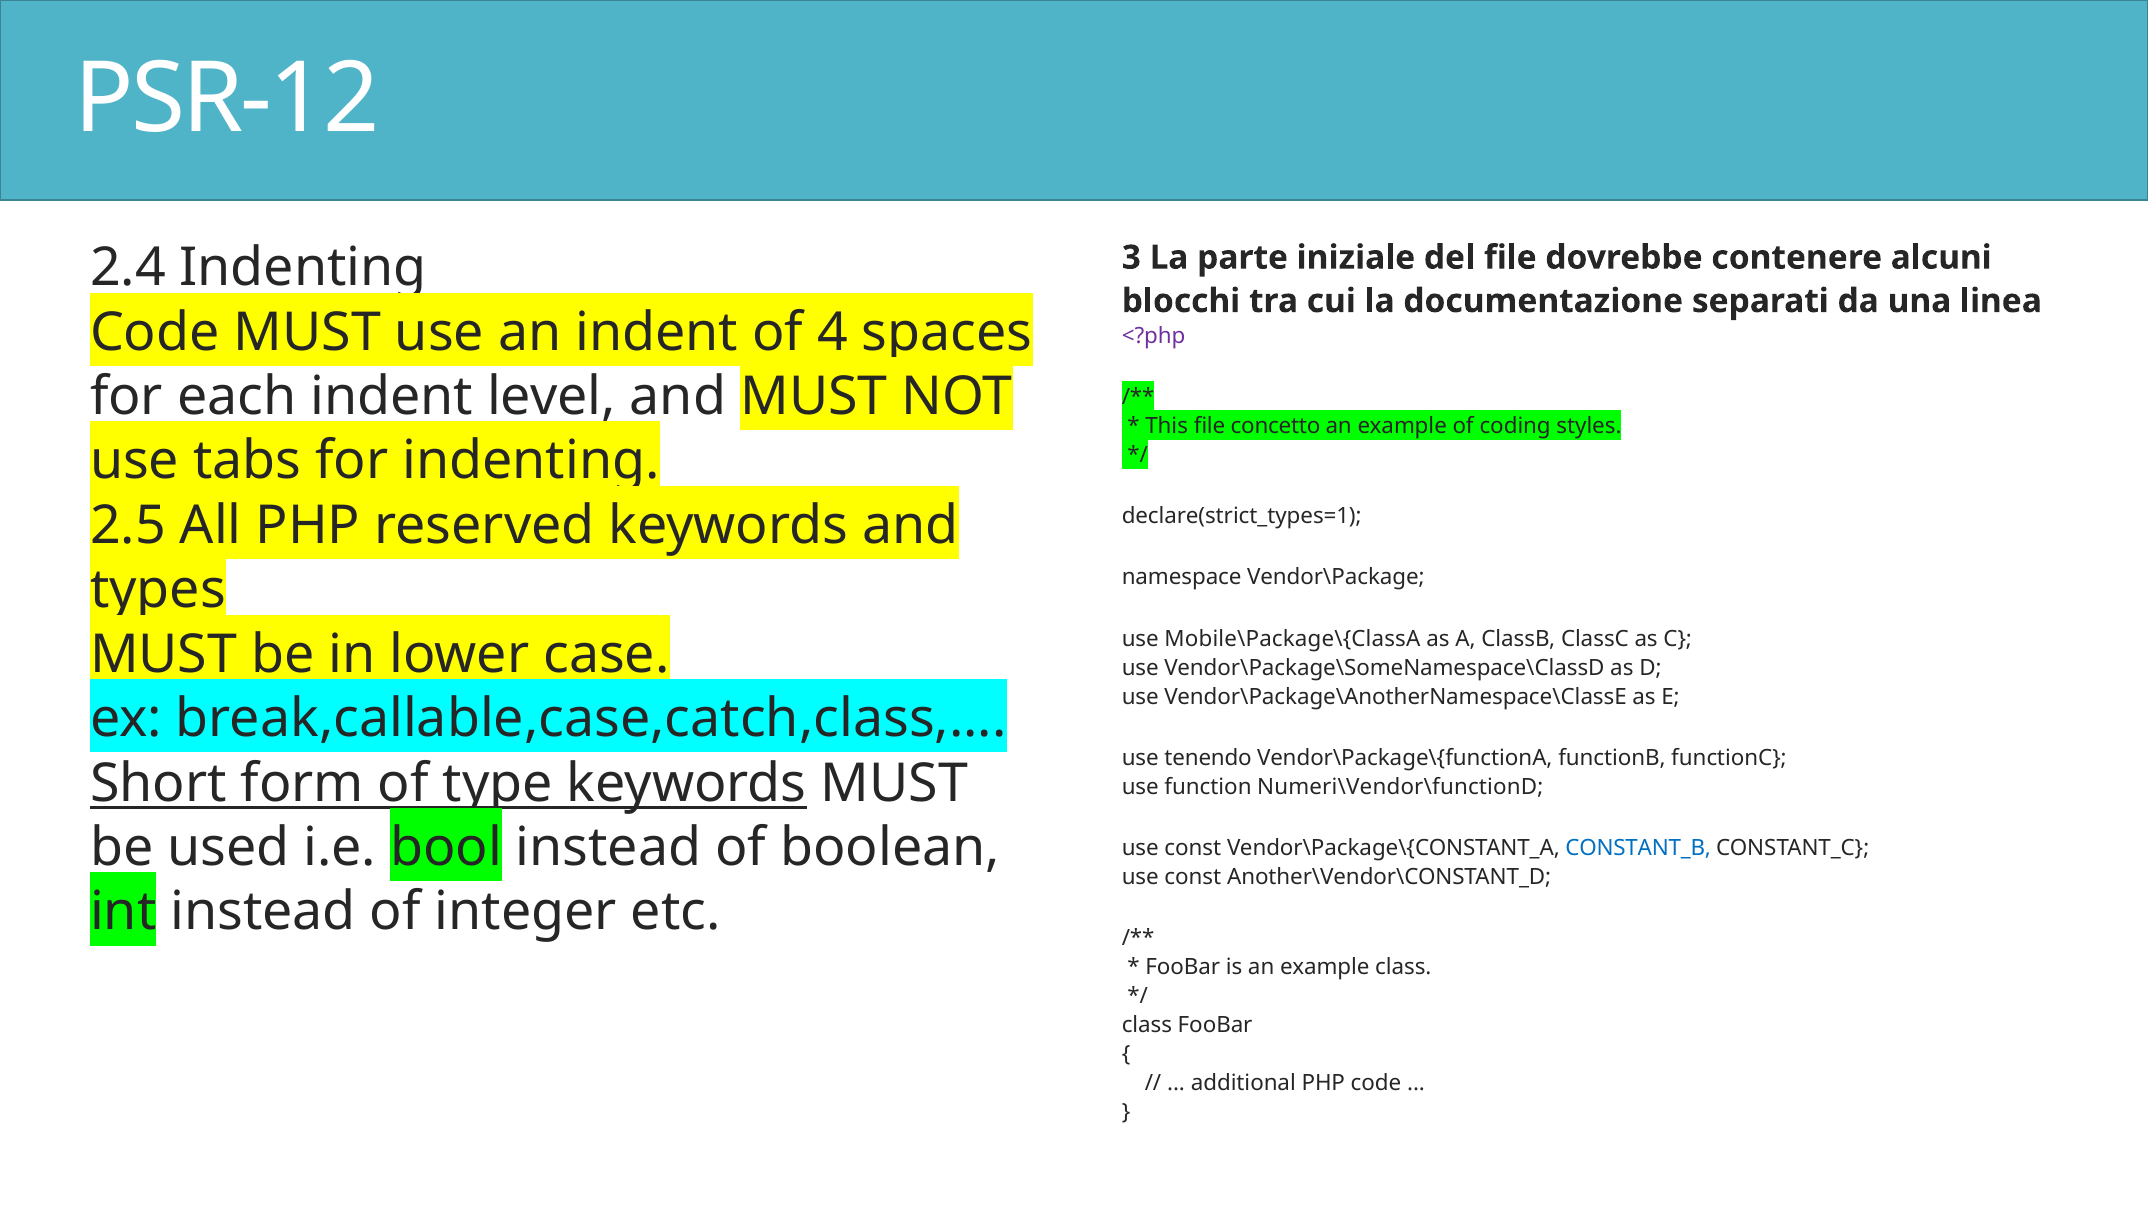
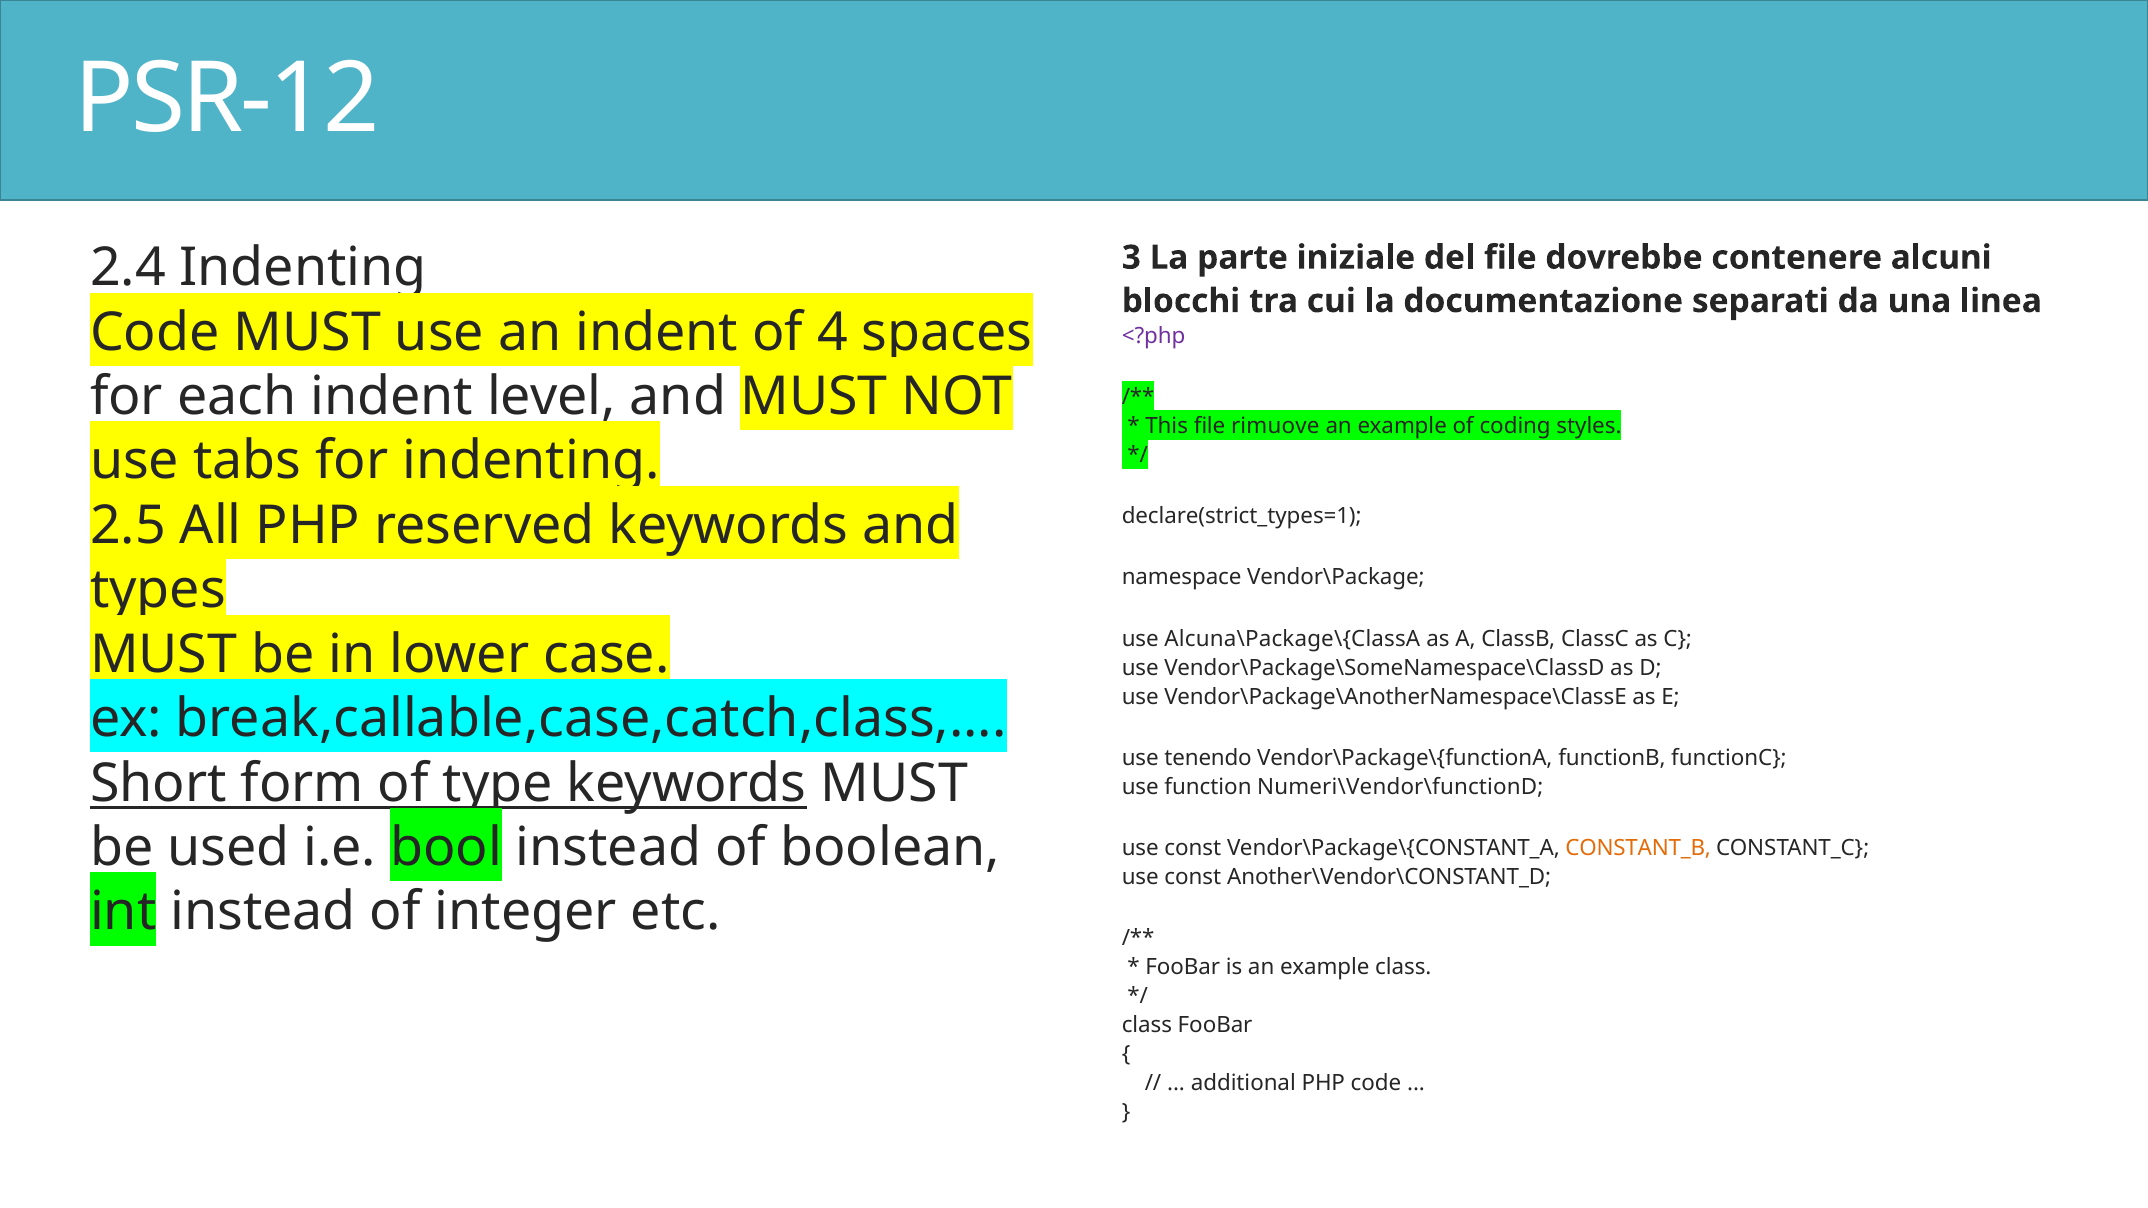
concetto: concetto -> rimuove (1275, 426)
Mobile\Package\{ClassA: Mobile\Package\{ClassA -> Alcuna\Package\{ClassA (1292, 639)
CONSTANT_B colour: blue -> orange (1638, 848)
